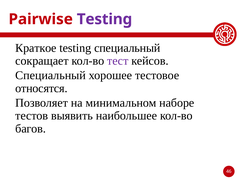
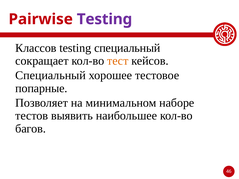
Краткое: Краткое -> Классов (36, 48)
тест colour: purple -> orange (118, 61)
относятся: относятся -> попарные (41, 88)
